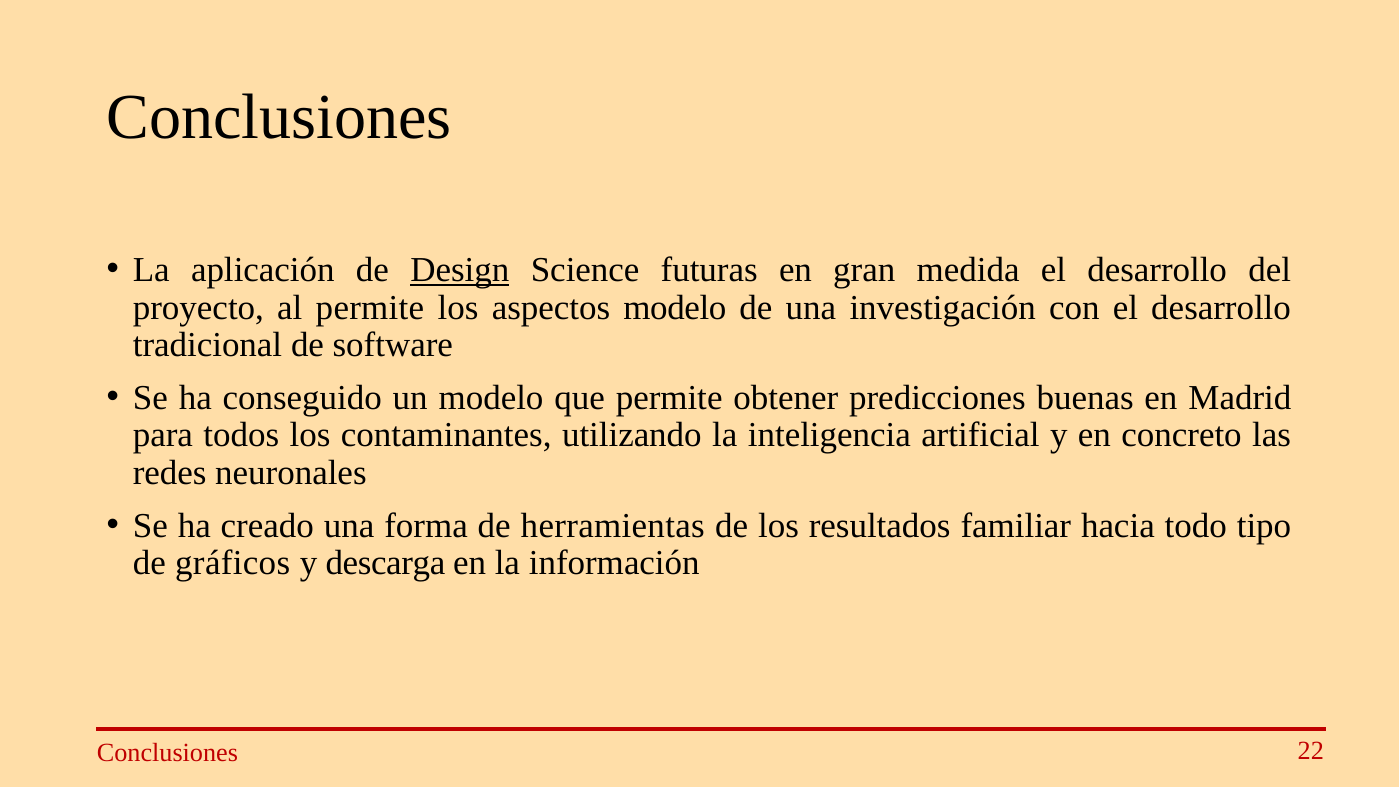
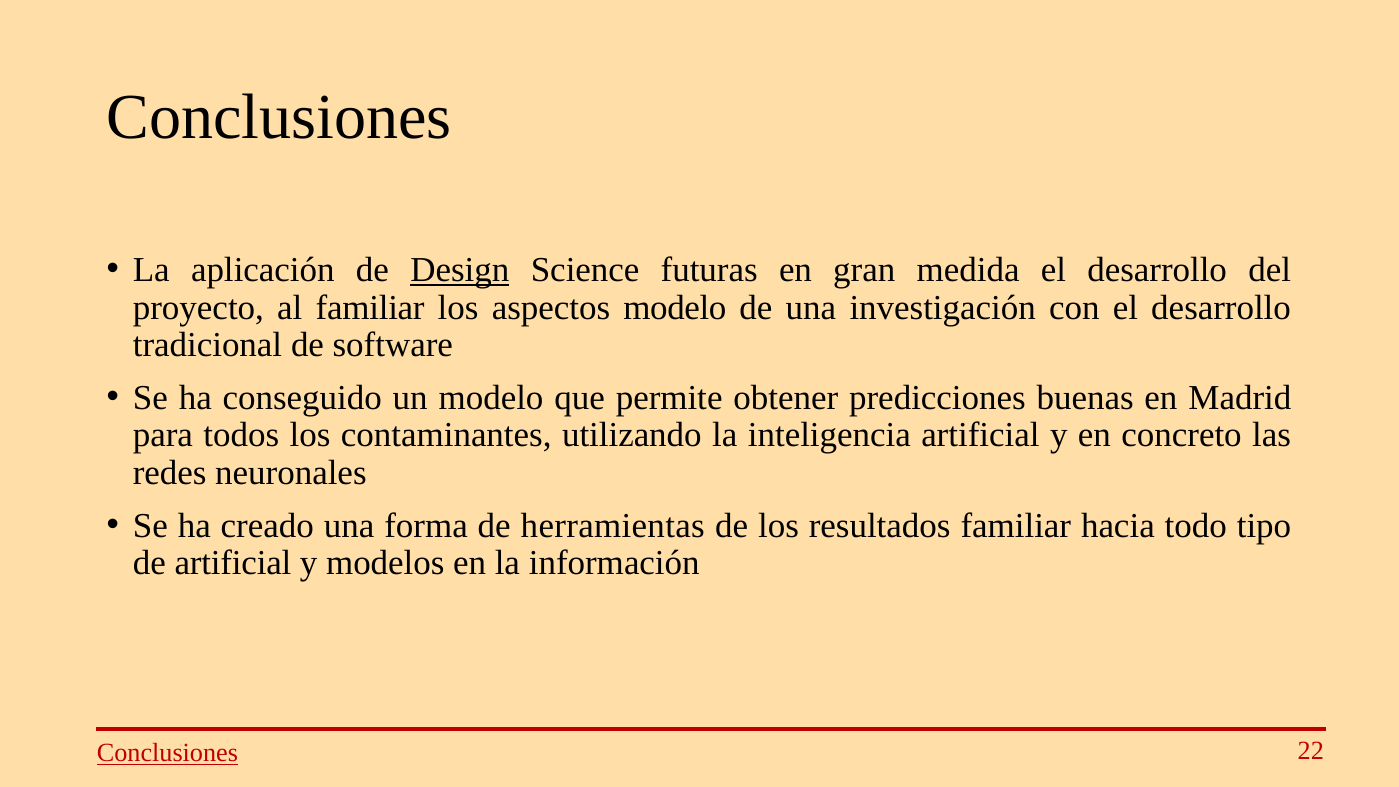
al permite: permite -> familiar (370, 308)
de gráficos: gráficos -> artificial (233, 563)
descarga: descarga -> modelos (385, 563)
Conclusiones underline: none -> present (167, 753)
